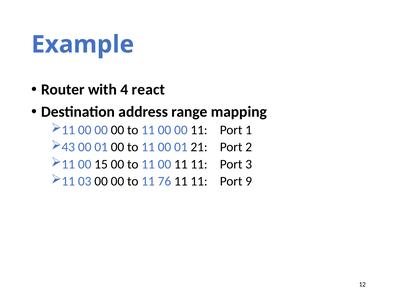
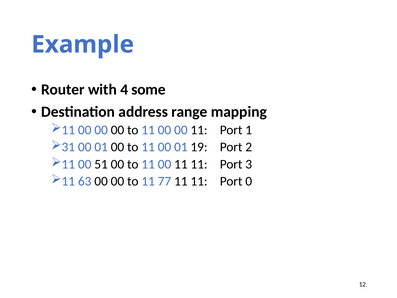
react: react -> some (149, 89)
43: 43 -> 31 (68, 147)
21: 21 -> 19 (199, 147)
15: 15 -> 51 (101, 164)
03: 03 -> 63 (85, 181)
76: 76 -> 77 (164, 181)
9: 9 -> 0 (249, 181)
